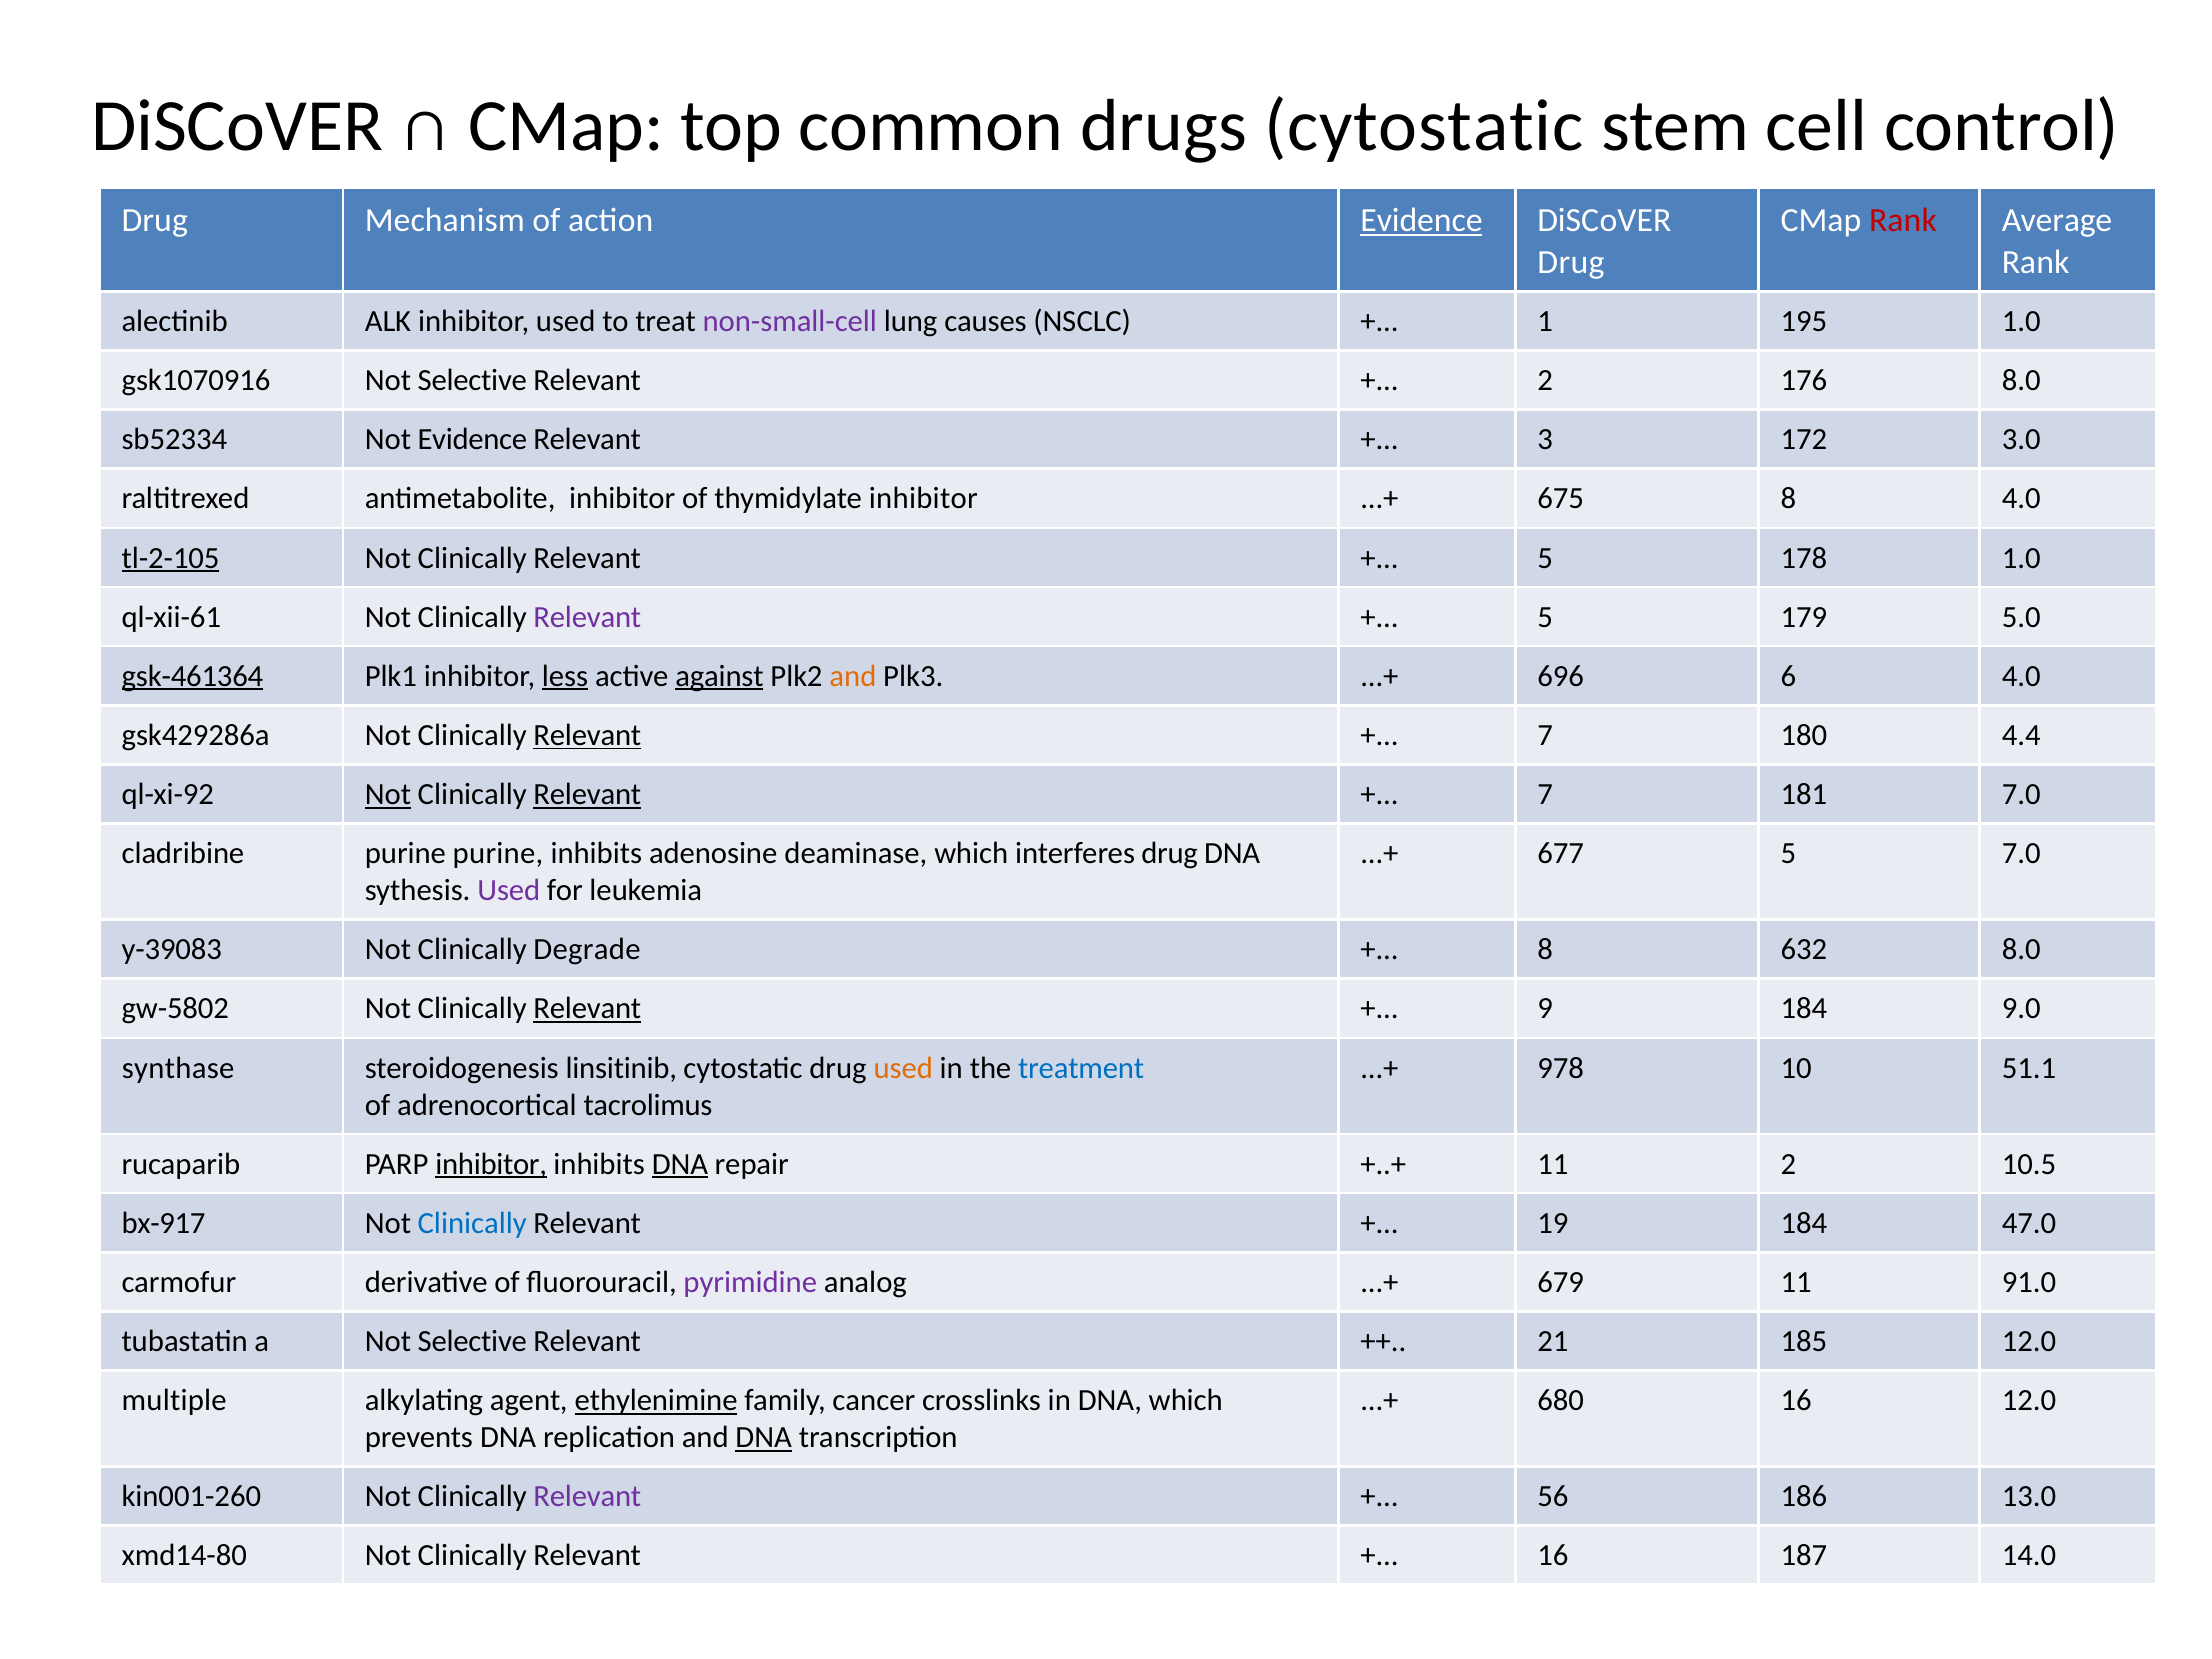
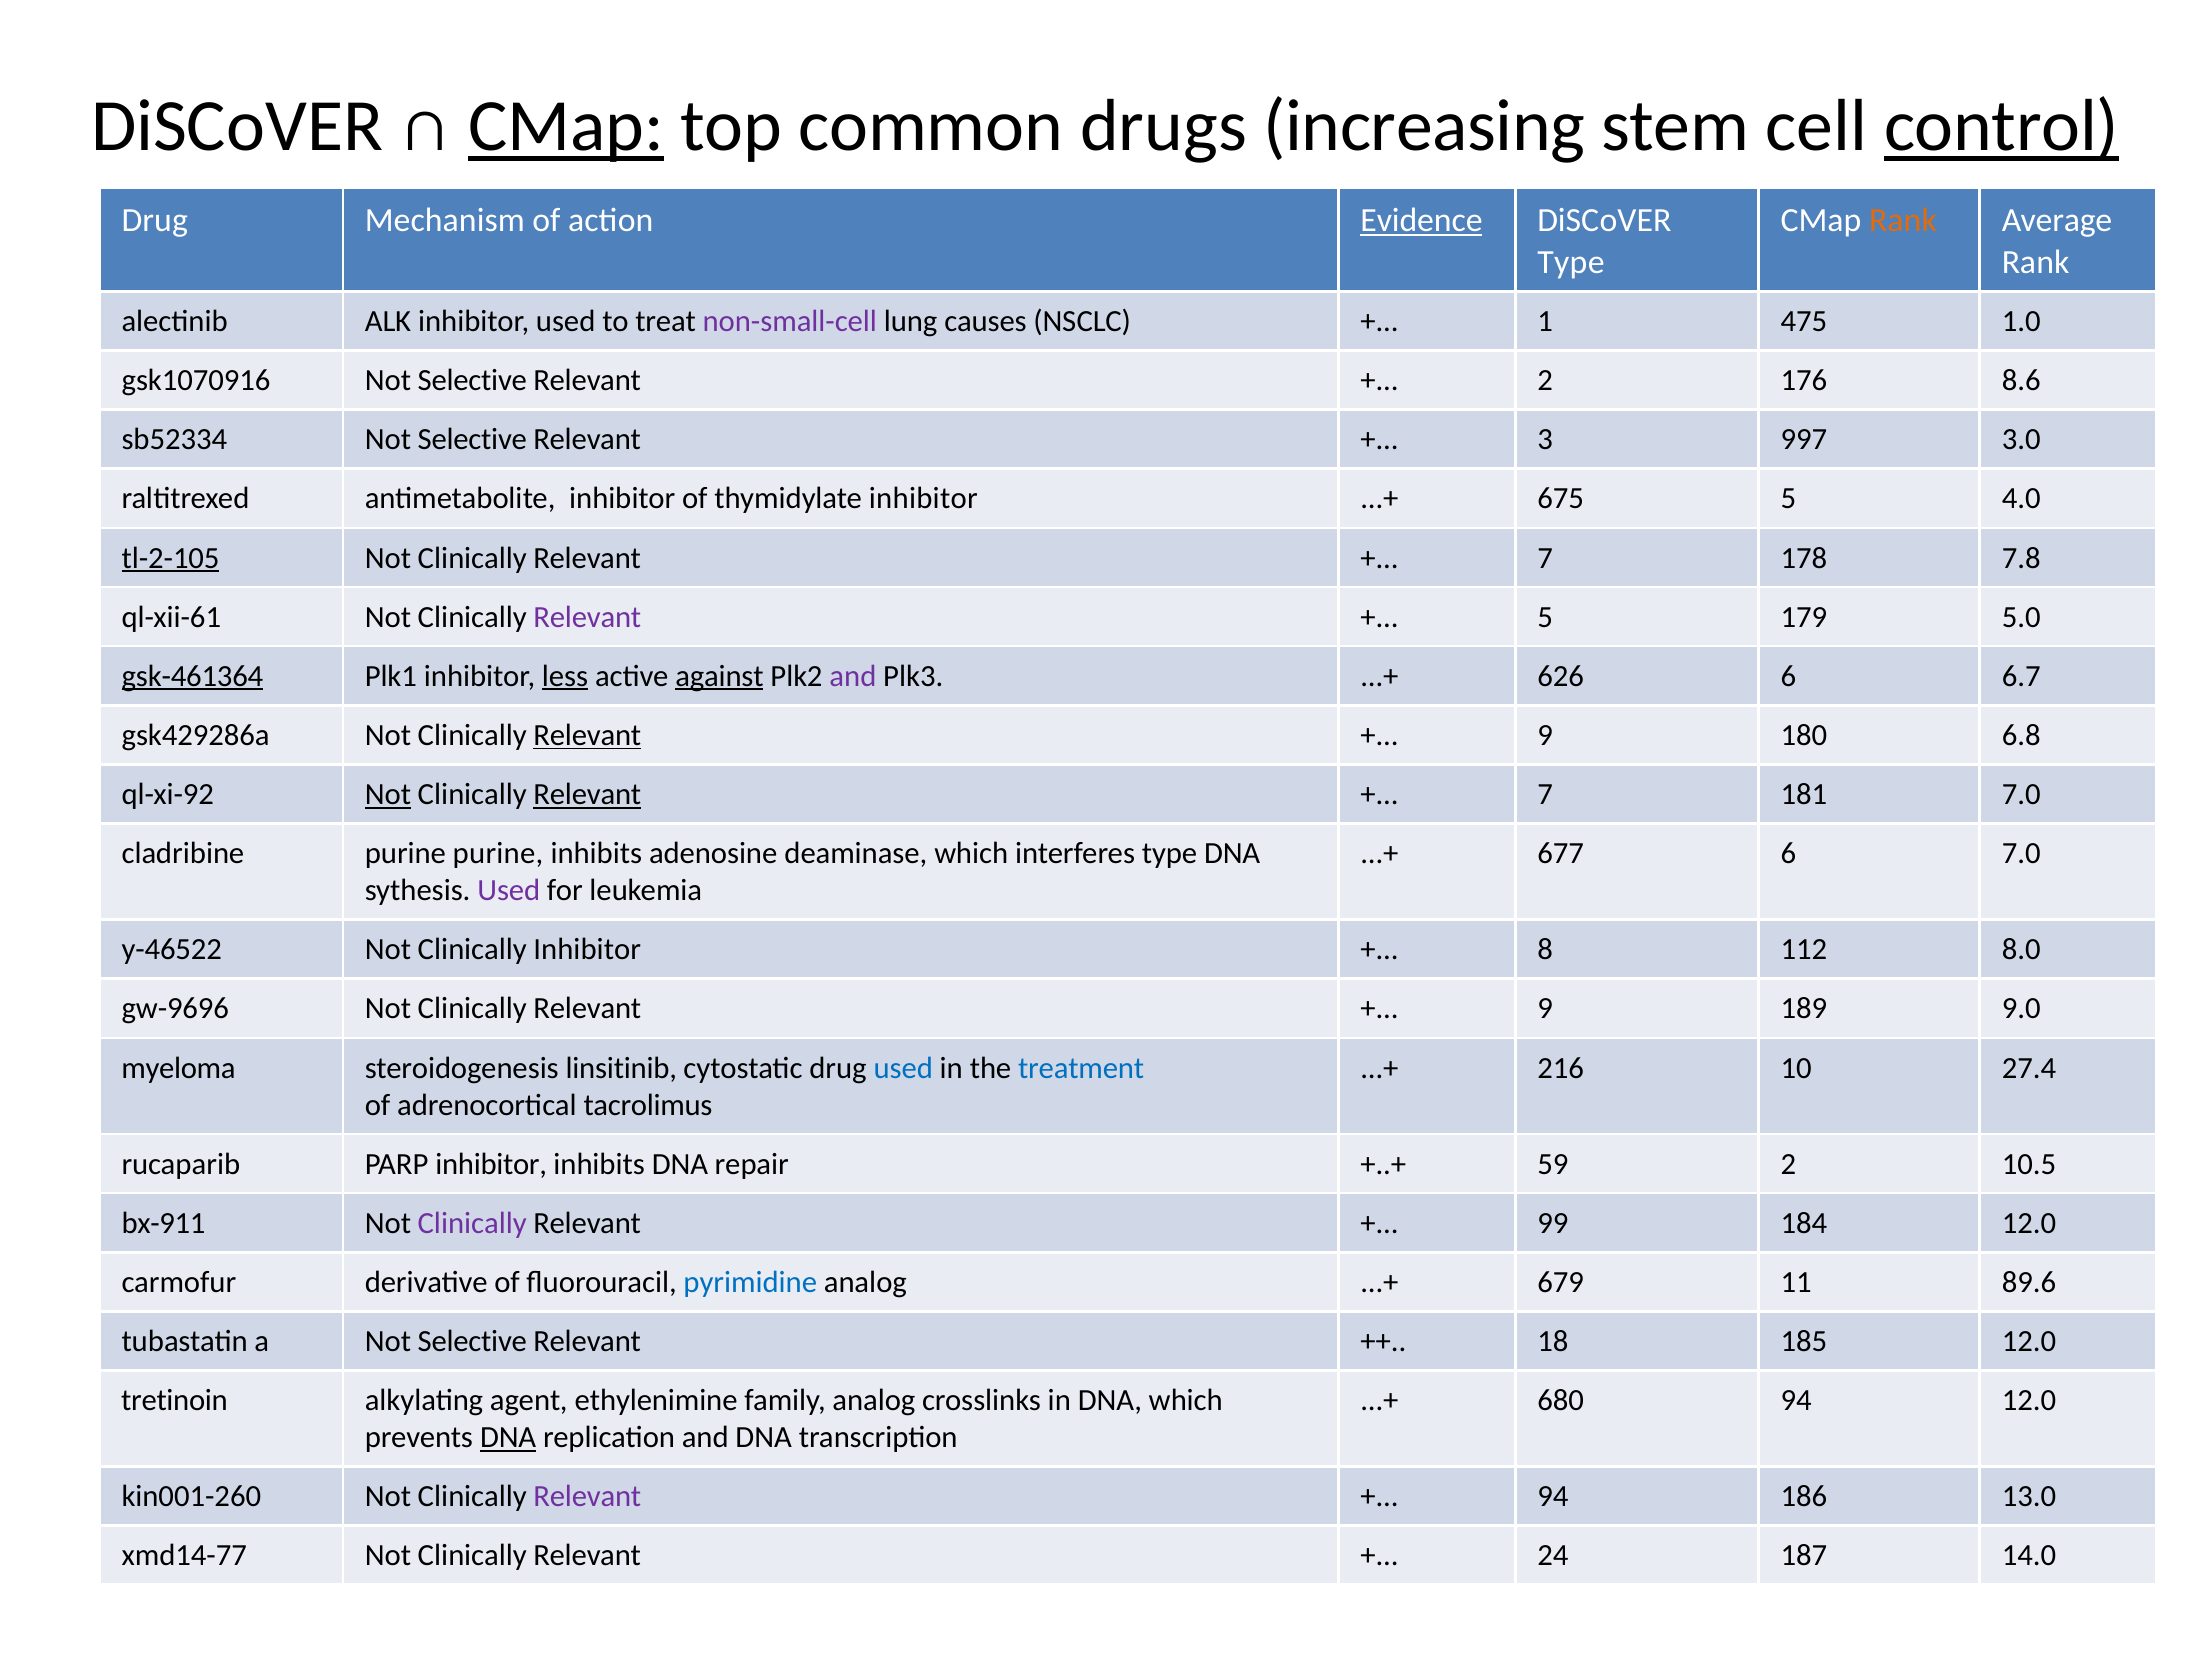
CMap underline: none -> present (566, 127)
drugs cytostatic: cytostatic -> increasing (1424, 127)
control underline: none -> present (2002, 127)
Rank colour: red -> orange (1903, 220)
Drug: Drug -> Type (1571, 262)
195: 195 -> 475 (1804, 321)
176 8.0: 8.0 -> 8.6 (2021, 381)
sb52334 Not Evidence: Evidence -> Selective (472, 440)
172: 172 -> 997 (1804, 440)
675 8: 8 -> 5 (1788, 499)
5: 5 -> 7 (1545, 558)
178 1.0: 1.0 -> 7.8 (2021, 558)
and colour: orange -> purple (853, 676)
696: 696 -> 626 (1561, 676)
6 4.0: 4.0 -> 6.7 (2021, 676)
7: 7 -> 9 (1545, 735)
4.4: 4.4 -> 6.8 (2021, 735)
interferes drug: drug -> type (1169, 854)
677 5: 5 -> 6 (1788, 854)
y-39083: y-39083 -> y-46522 (172, 950)
Clinically Degrade: Degrade -> Inhibitor (587, 950)
632: 632 -> 112 (1804, 950)
gw-5802: gw-5802 -> gw-9696 (175, 1009)
Relevant underline: present -> none (587, 1009)
9 184: 184 -> 189 (1804, 1009)
synthase: synthase -> myeloma (178, 1068)
used colour: orange -> blue (903, 1068)
978: 978 -> 216 (1561, 1068)
51.1: 51.1 -> 27.4 (2029, 1068)
inhibitor underline: present -> none (491, 1164)
DNA underline: present -> none (680, 1164)
11: 11 -> 59 (1553, 1164)
bx-917: bx-917 -> bx-911 (164, 1223)
Clinically colour: blue -> purple (472, 1223)
19: 19 -> 99 (1553, 1223)
184 47.0: 47.0 -> 12.0 (2029, 1223)
pyrimidine colour: purple -> blue (750, 1282)
91.0: 91.0 -> 89.6 (2029, 1282)
21: 21 -> 18 (1553, 1341)
multiple: multiple -> tretinoin (174, 1400)
ethylenimine underline: present -> none (656, 1400)
family cancer: cancer -> analog (874, 1400)
680 16: 16 -> 94 (1796, 1400)
DNA underline: none -> present (508, 1438)
DNA underline: present -> none (764, 1438)
56: 56 -> 94 (1553, 1497)
xmd14-80: xmd14-80 -> xmd14-77 (184, 1556)
16: 16 -> 24 (1553, 1556)
